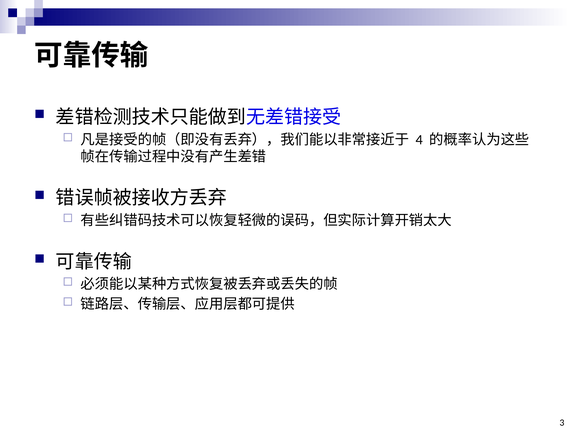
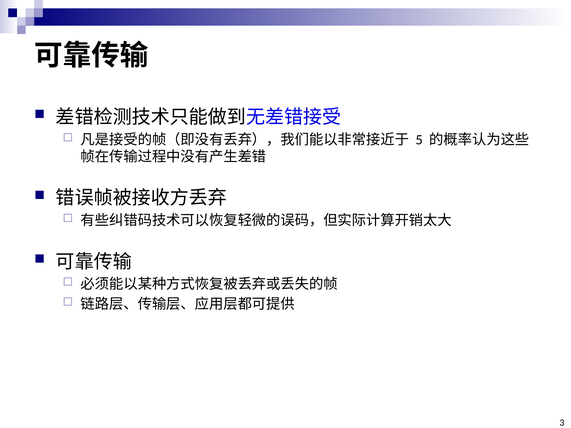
4: 4 -> 5 (419, 140)
